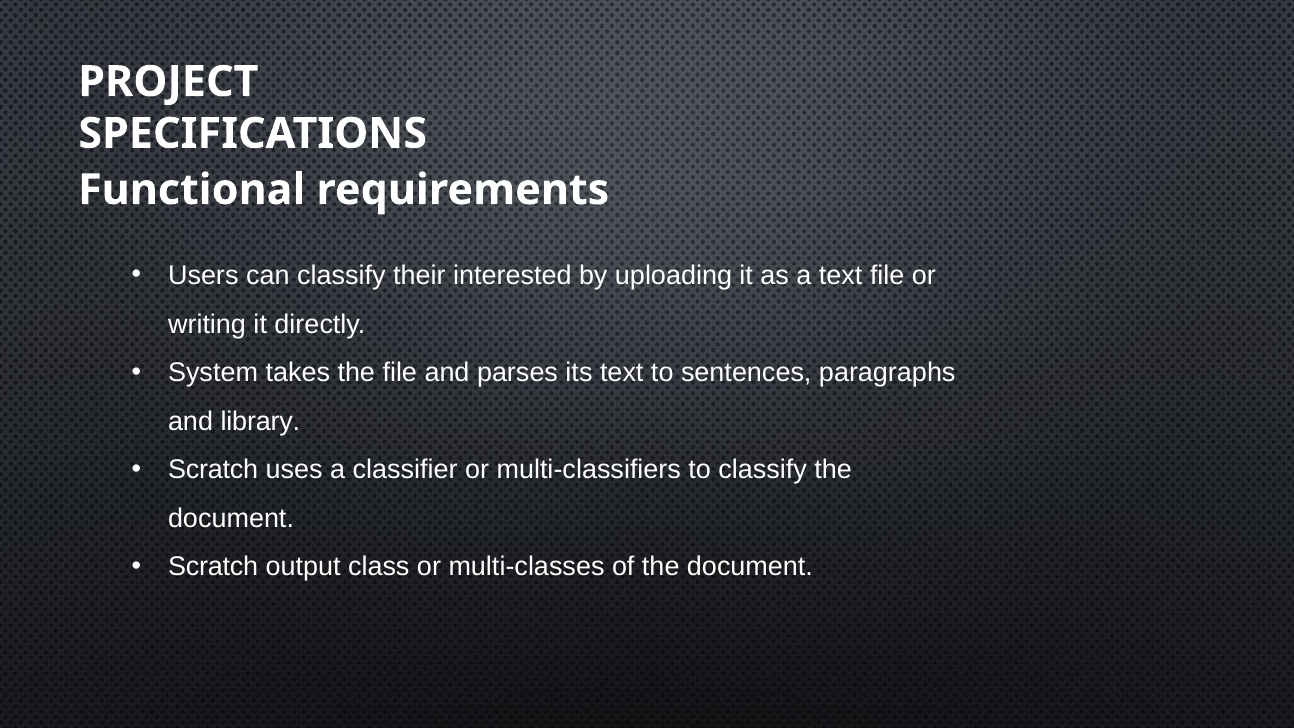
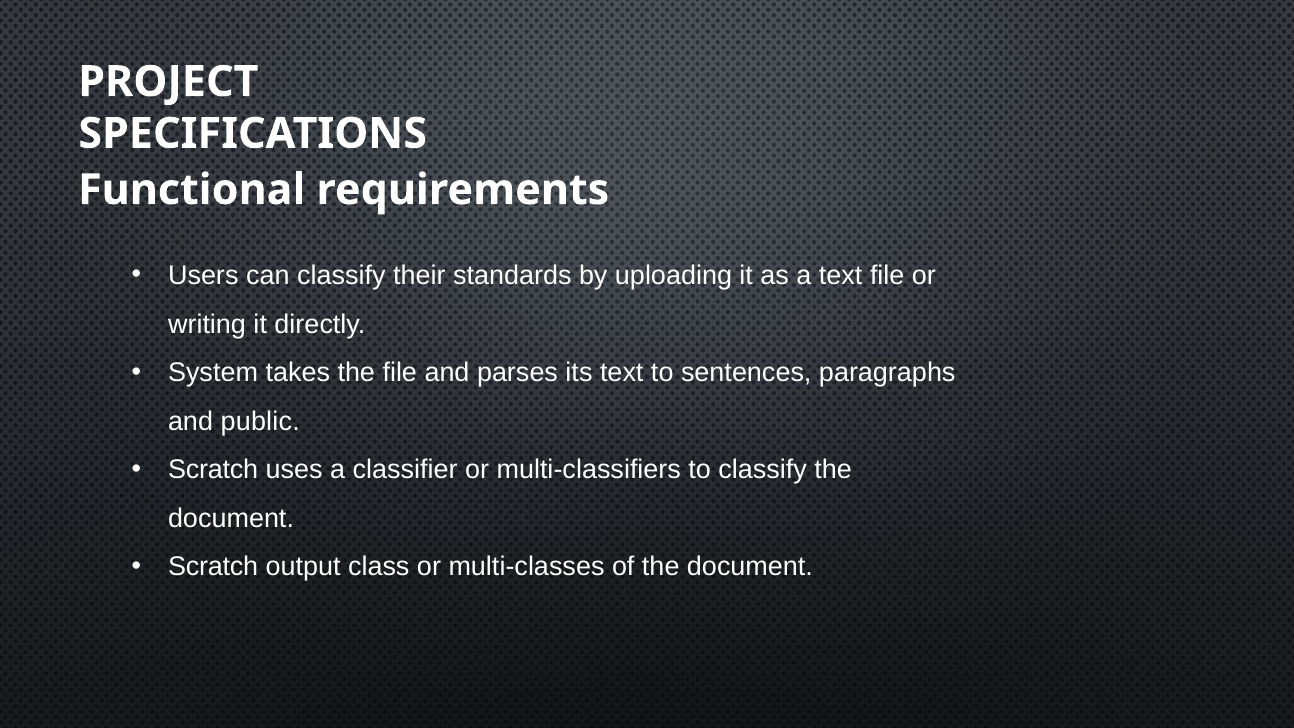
interested: interested -> standards (512, 276)
library: library -> public (260, 421)
